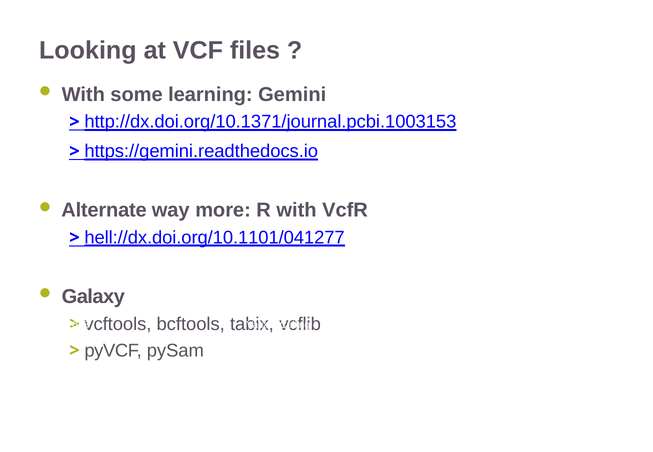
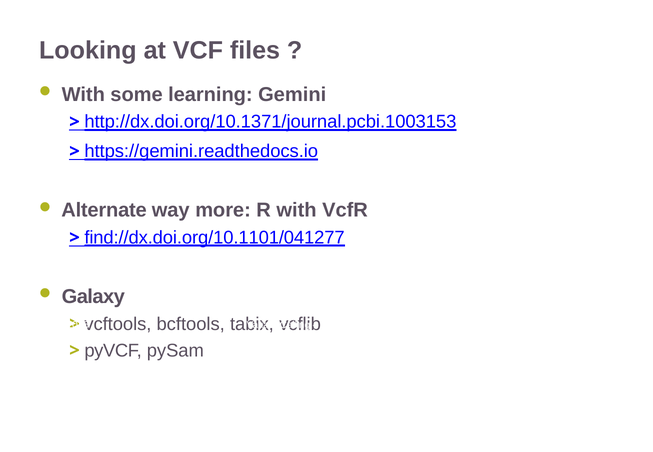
hell://dx.doi.org/10.1101/041277: hell://dx.doi.org/10.1101/041277 -> find://dx.doi.org/10.1101/041277 (215, 238)
